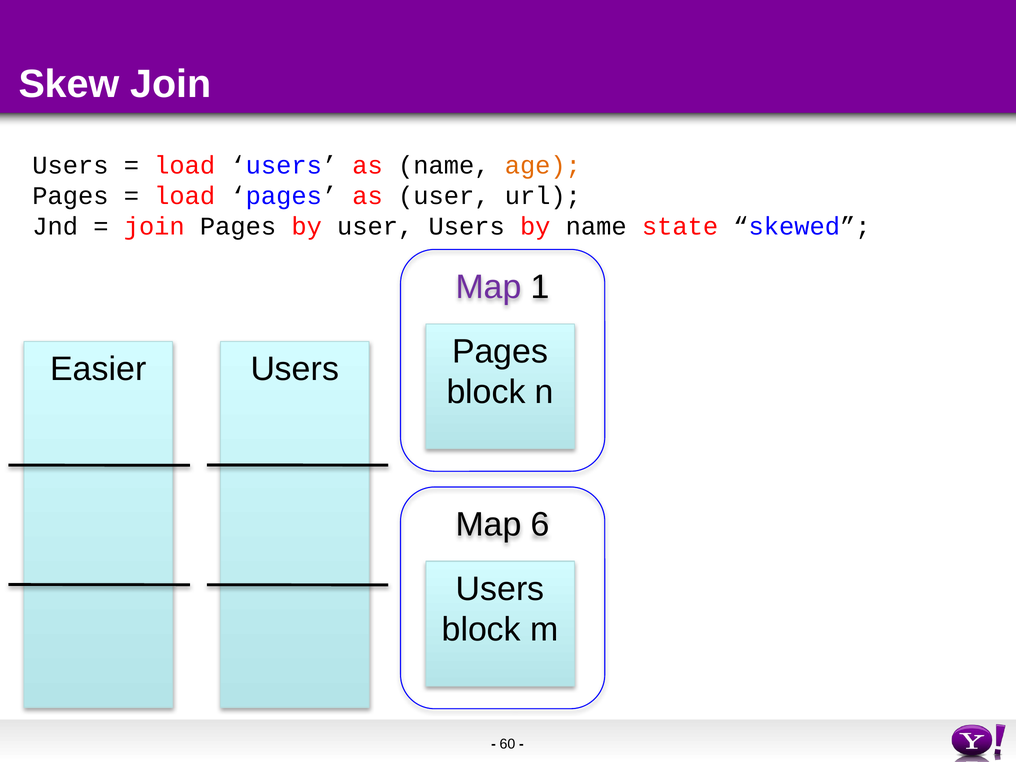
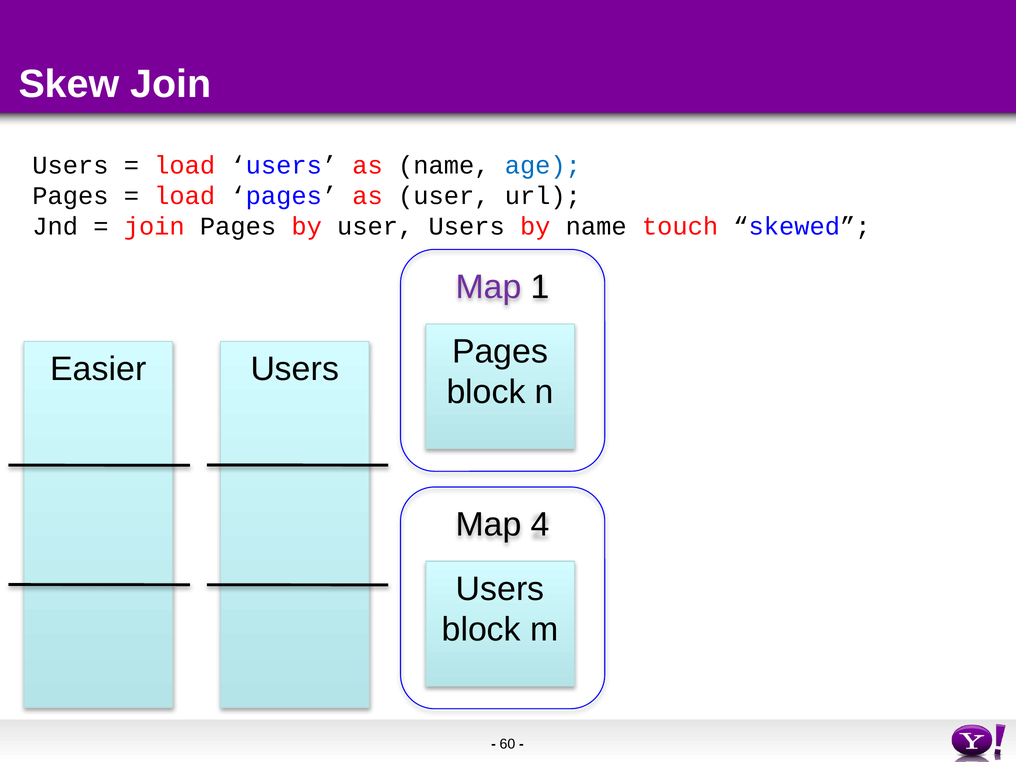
age colour: orange -> blue (543, 166)
state: state -> touch (680, 227)
6: 6 -> 4 (540, 525)
